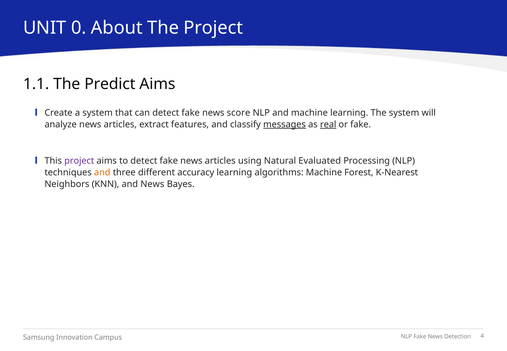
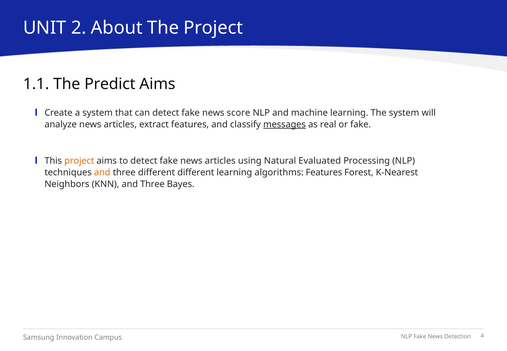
0: 0 -> 2 (79, 28)
real underline: present -> none (328, 124)
project colour: purple -> orange (79, 161)
different accuracy: accuracy -> different (196, 173)
algorithms Machine: Machine -> Features (324, 173)
KNN and News: News -> Three (152, 184)
